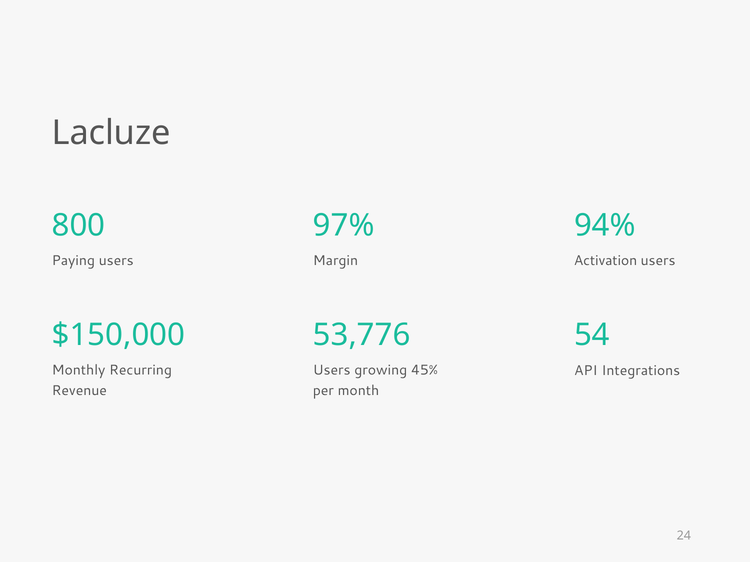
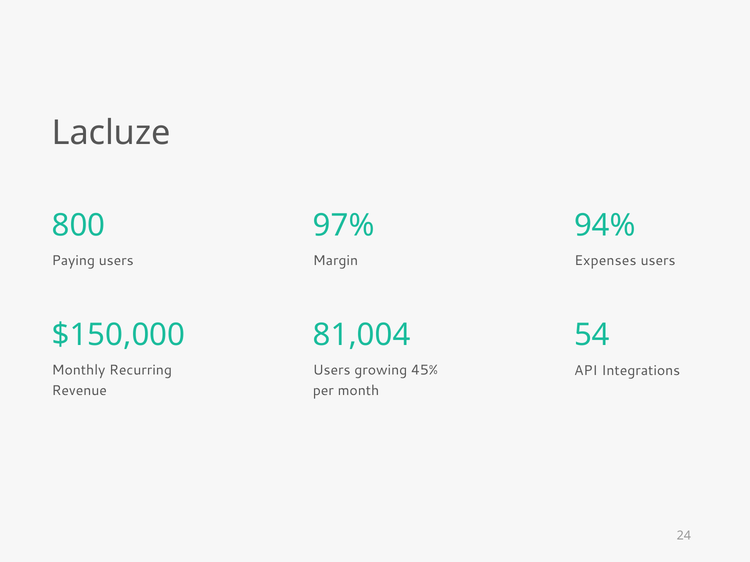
Activation: Activation -> Expenses (605, 261)
53,776: 53,776 -> 81,004 (362, 335)
